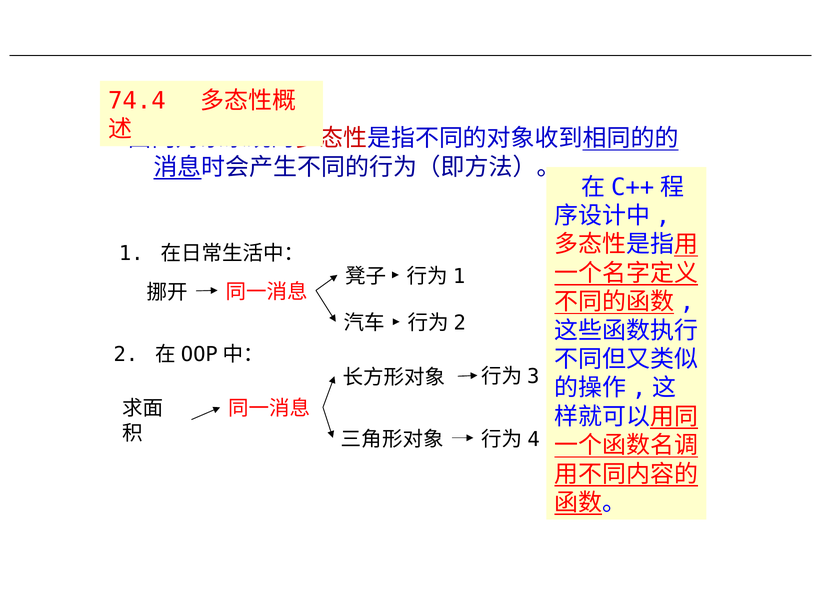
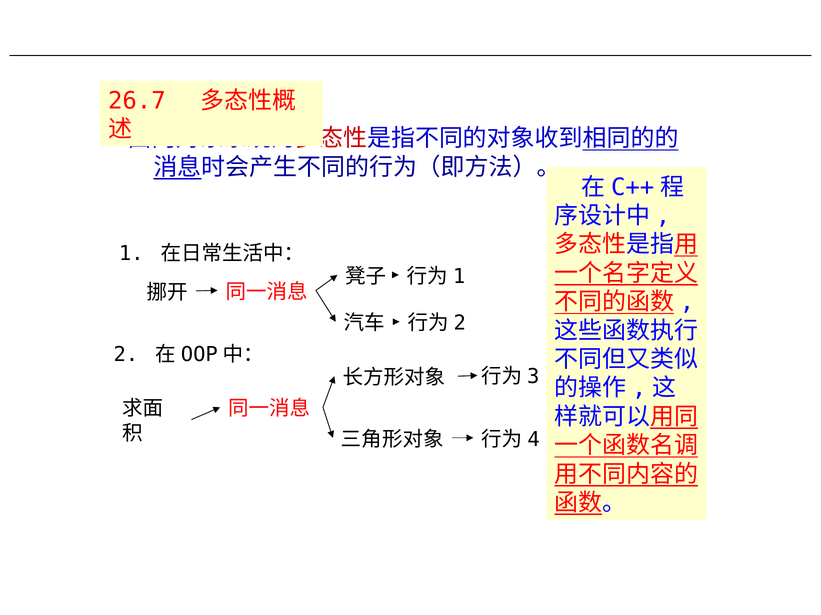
74.4: 74.4 -> 26.7 (137, 101)
